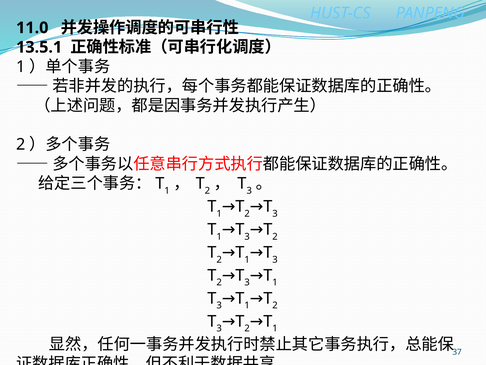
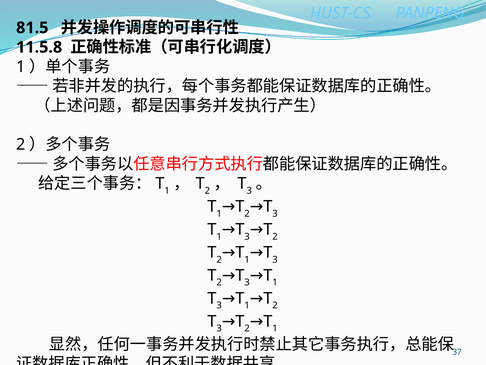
11.0: 11.0 -> 81.5 (32, 28)
13.5.1: 13.5.1 -> 11.5.8 (39, 47)
